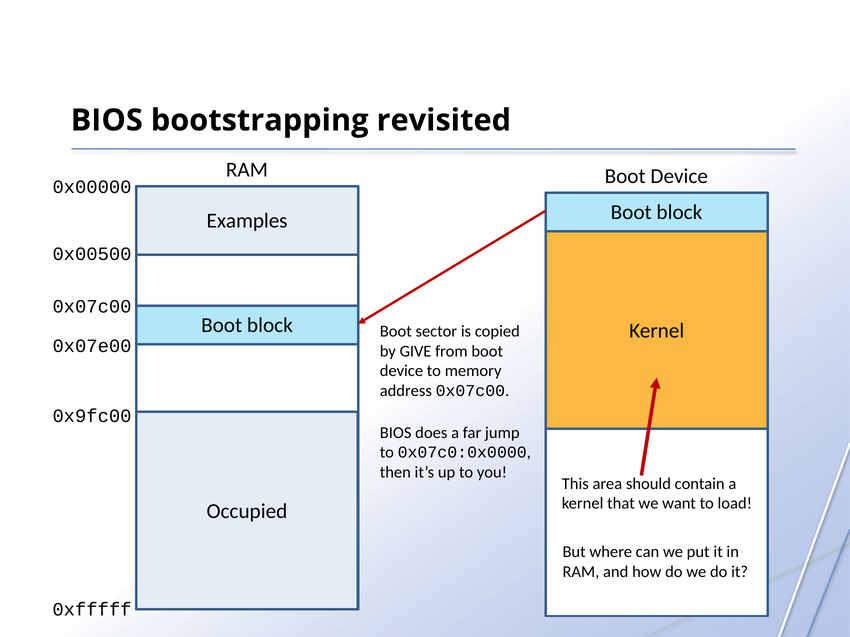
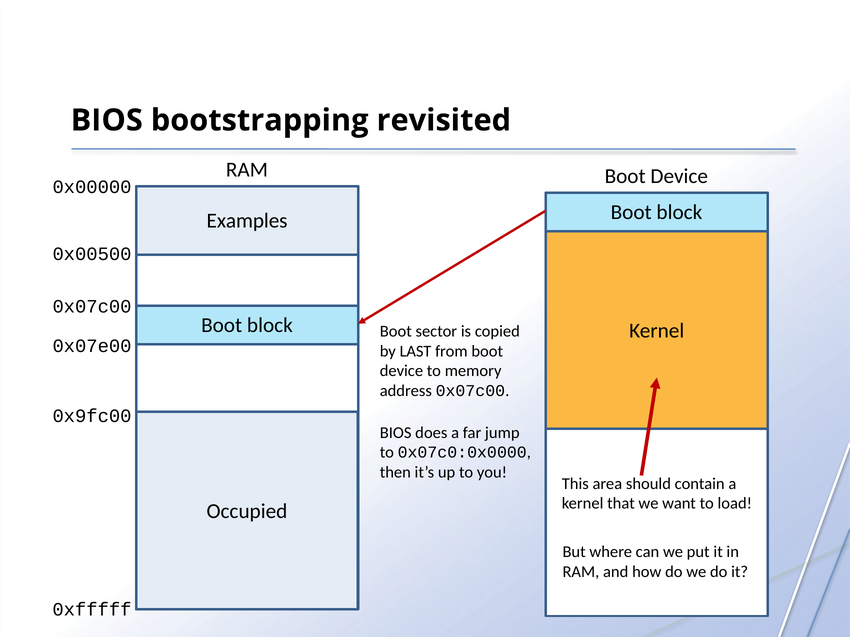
GIVE: GIVE -> LAST (416, 351)
